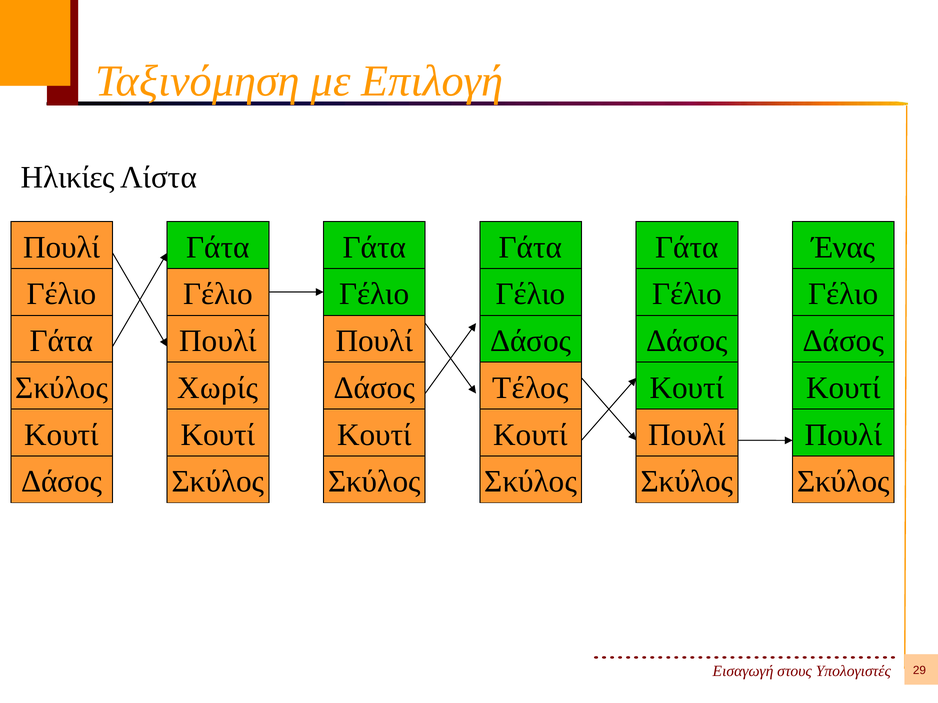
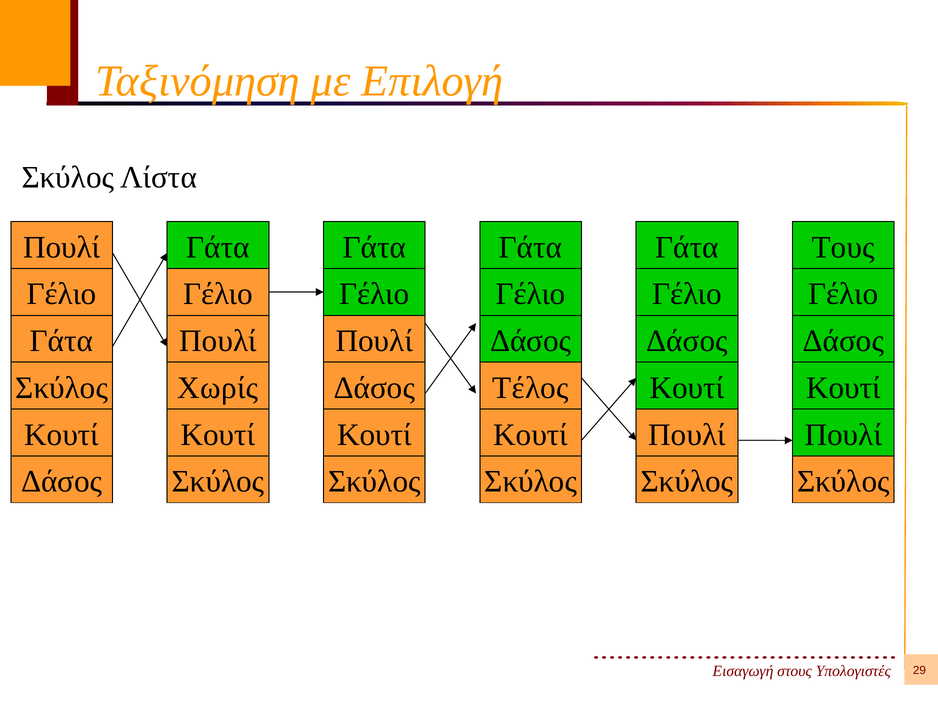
Ηλικίες: Ηλικίες -> Σκύλος (68, 178)
Ένας: Ένας -> Τους (843, 247)
